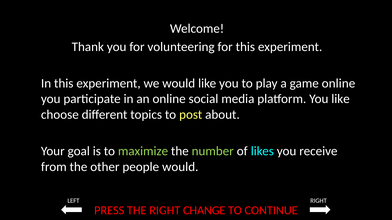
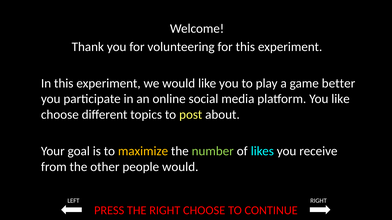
game online: online -> better (339, 83)
maximize colour: light green -> yellow (143, 151)
RIGHT CHANGE: CHANGE -> CHOOSE (204, 211)
